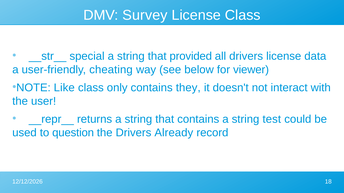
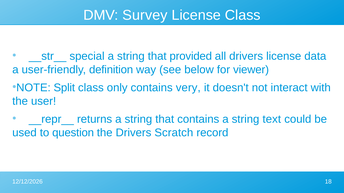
cheating: cheating -> definition (111, 70)
Like: Like -> Split (64, 88)
they: they -> very (188, 88)
test: test -> text (272, 120)
Already: Already -> Scratch (174, 133)
